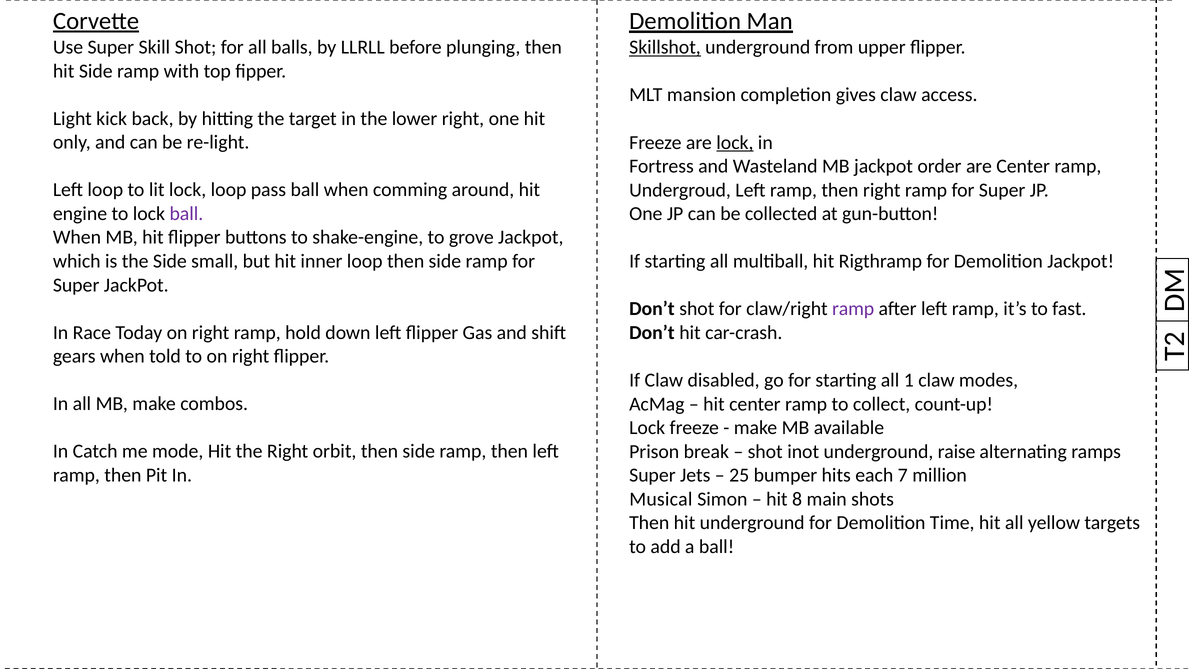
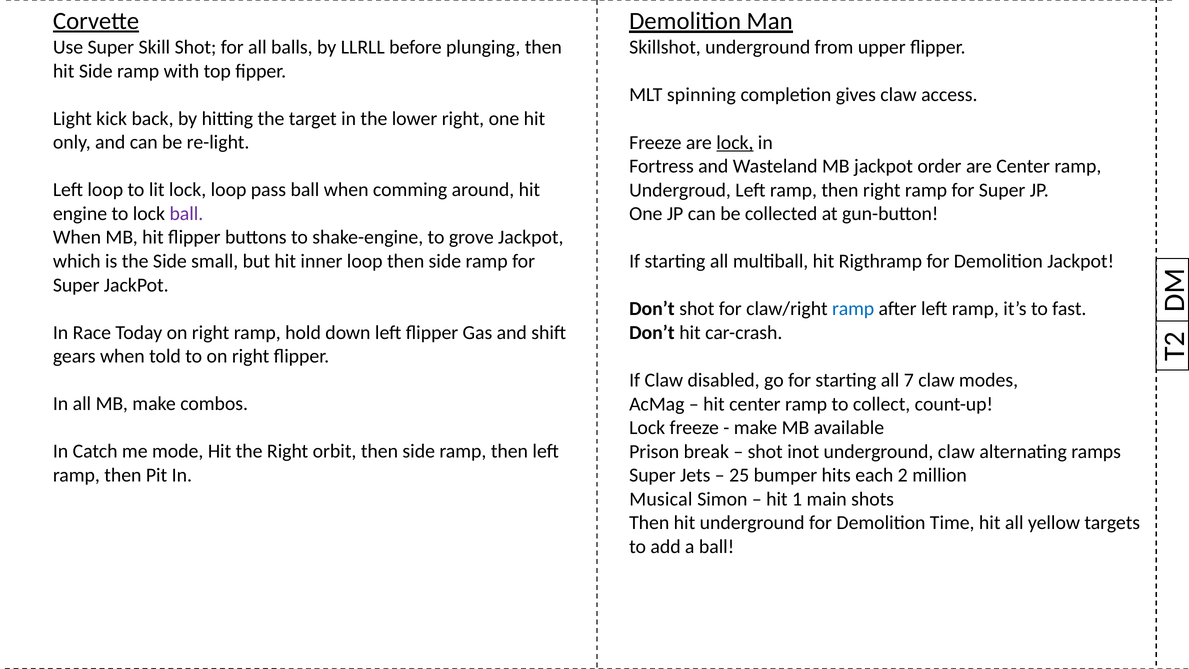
Skillshot underline: present -> none (665, 47)
mansion: mansion -> spinning (701, 95)
ramp colour: purple -> blue (853, 309)
1: 1 -> 7 (909, 380)
underground raise: raise -> claw (956, 451)
each 7: 7 -> 2 (903, 475)
8: 8 -> 1 (797, 499)
